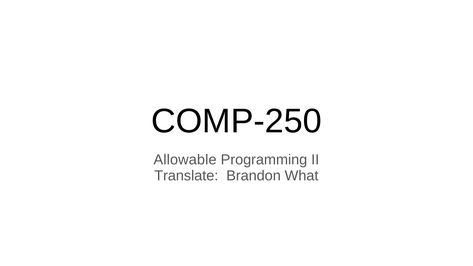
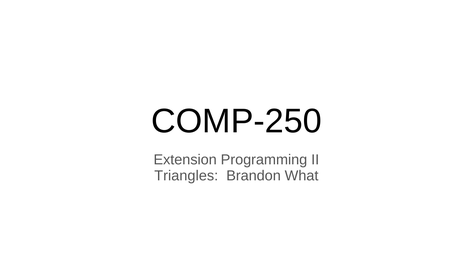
Allowable: Allowable -> Extension (185, 160)
Translate: Translate -> Triangles (186, 176)
